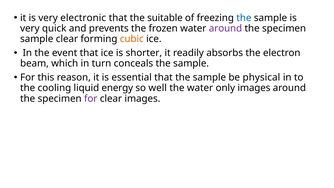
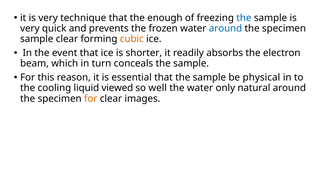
electronic: electronic -> technique (83, 18)
suitable: suitable -> enough (165, 18)
around colour: purple -> blue (225, 28)
energy: energy -> viewed (117, 88)
only images: images -> natural (254, 88)
for colour: purple -> orange (91, 98)
